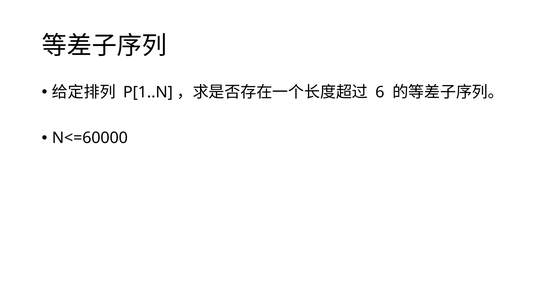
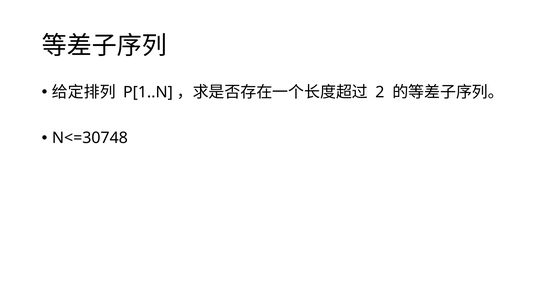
6: 6 -> 2 (380, 92)
N<=60000: N<=60000 -> N<=30748 (90, 138)
